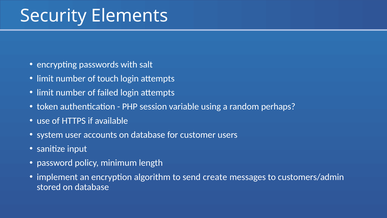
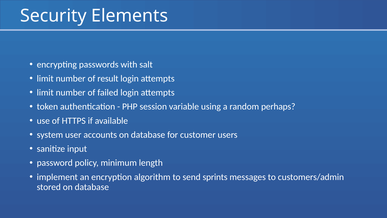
touch: touch -> result (108, 78)
create: create -> sprints (215, 177)
